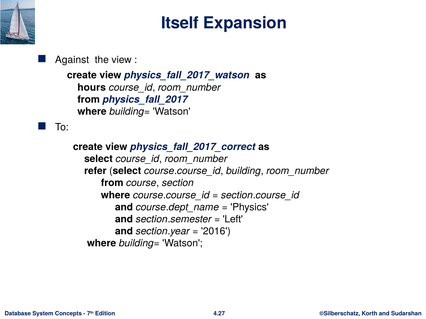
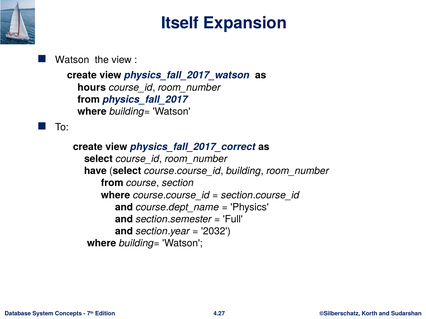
Against: Against -> Watson (72, 60)
refer: refer -> have (95, 171)
Left: Left -> Full (233, 219)
2016: 2016 -> 2032 (216, 232)
